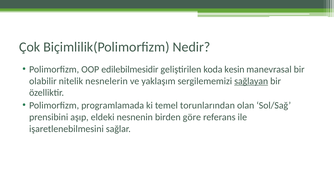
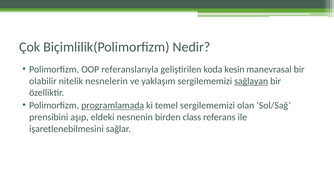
edilebilmesidir: edilebilmesidir -> referanslarıyla (130, 69)
programlamada underline: none -> present (113, 105)
temel torunlarından: torunlarından -> sergilememizi (207, 105)
göre: göre -> class (192, 117)
